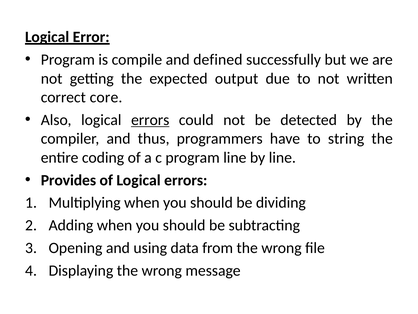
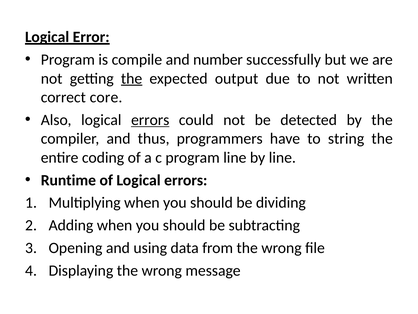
defined: defined -> number (218, 60)
the underline: none -> present (132, 78)
Provides: Provides -> Runtime (68, 180)
